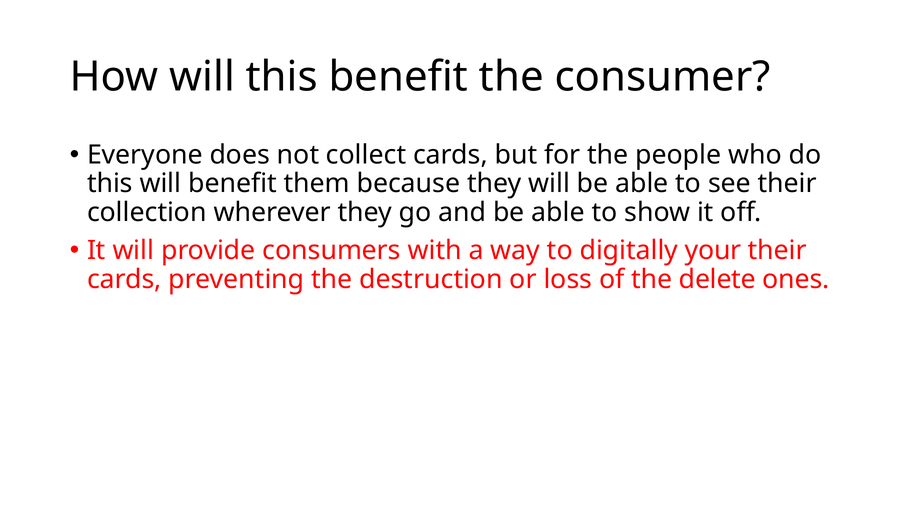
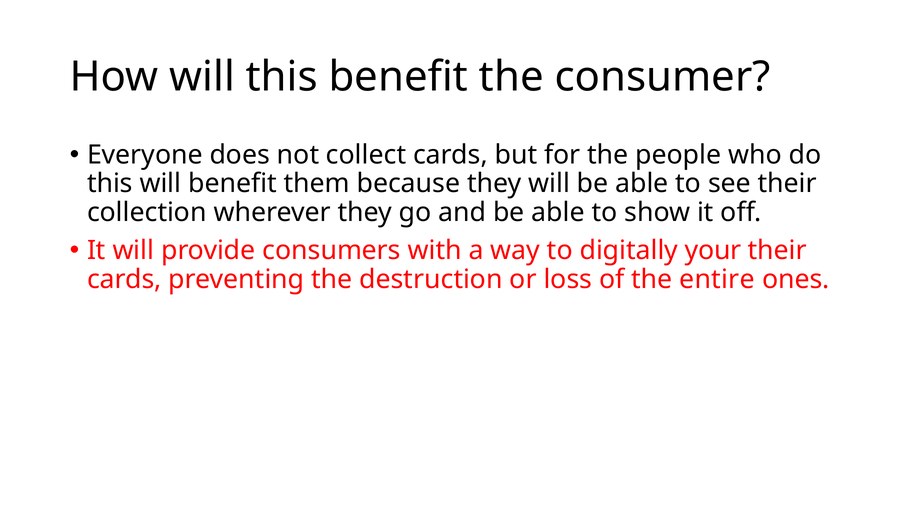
delete: delete -> entire (717, 280)
